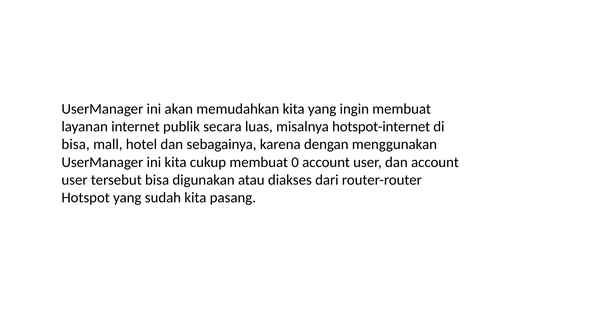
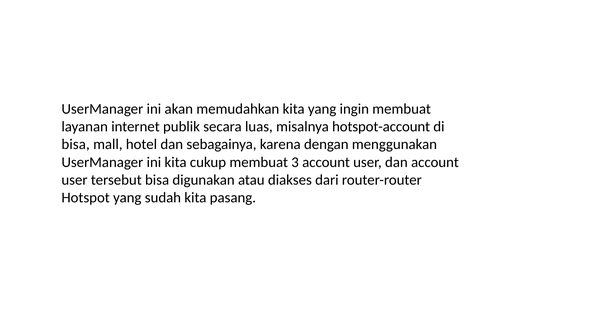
hotspot-internet: hotspot-internet -> hotspot-account (381, 127)
0: 0 -> 3 (295, 162)
